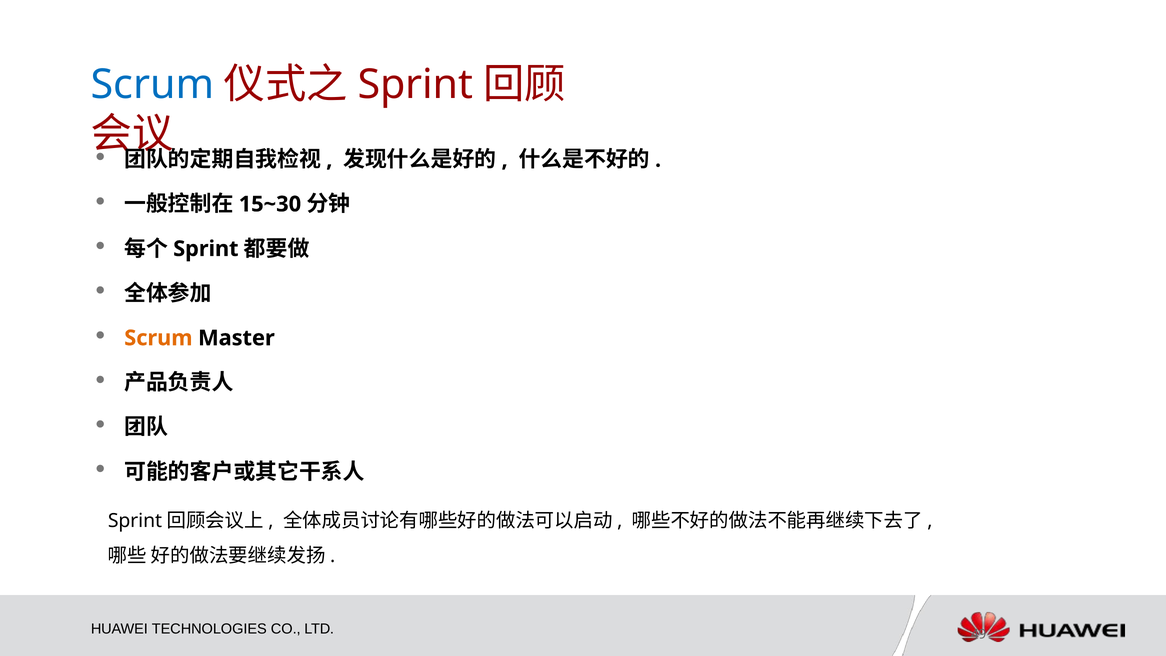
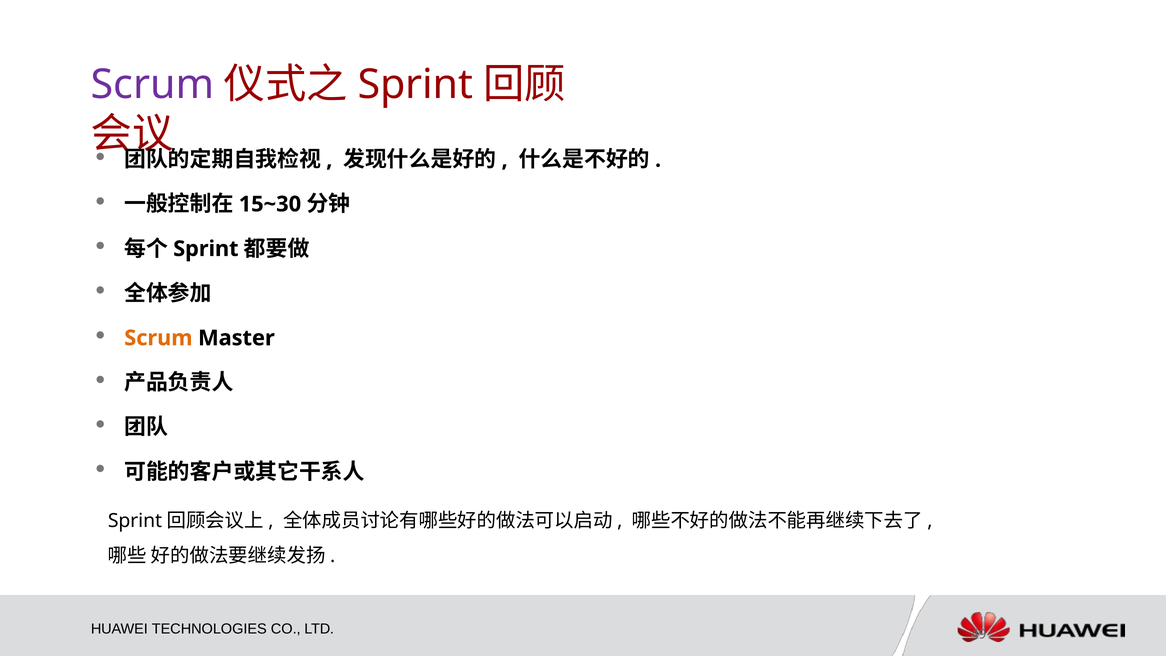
Scrum colour: blue -> purple (153, 84)
